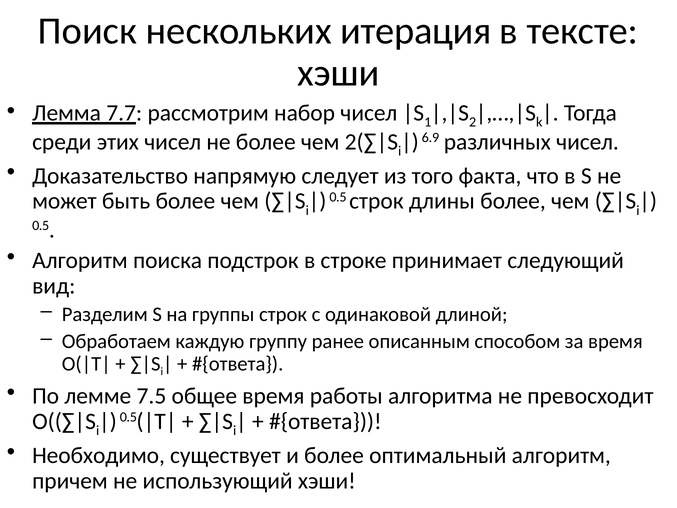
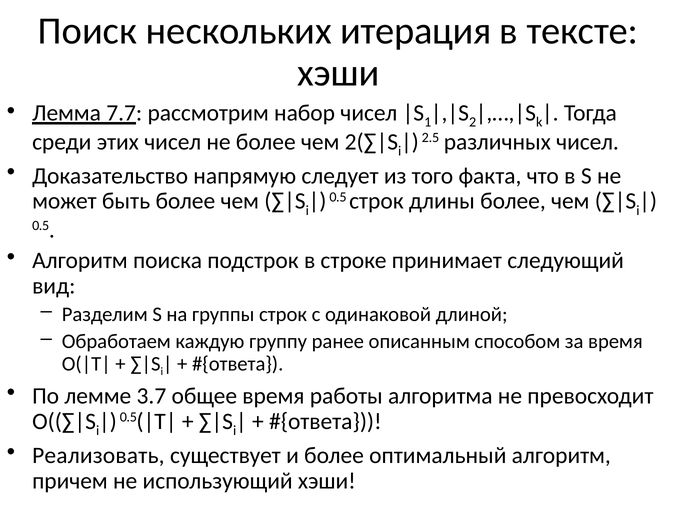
6.9: 6.9 -> 2.5 (430, 138)
7.5: 7.5 -> 3.7 (151, 396)
Необходимо: Необходимо -> Реализовать (98, 455)
